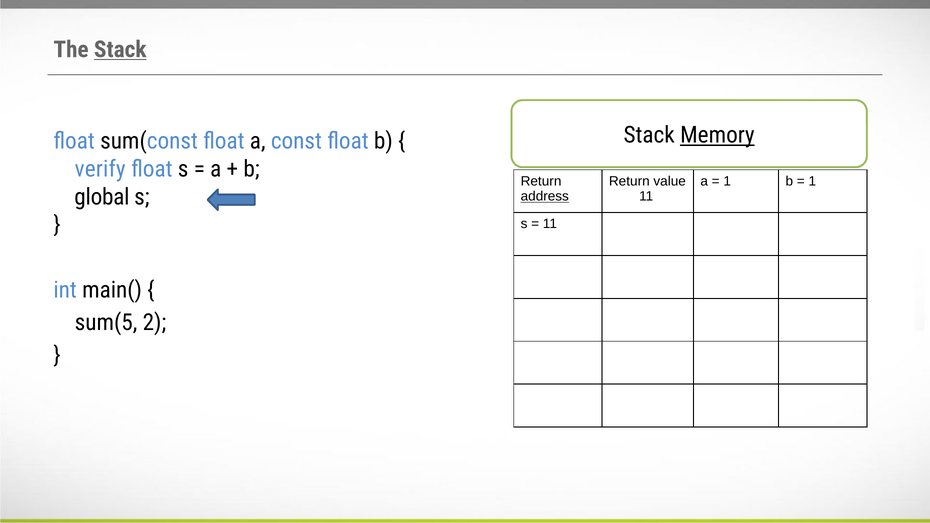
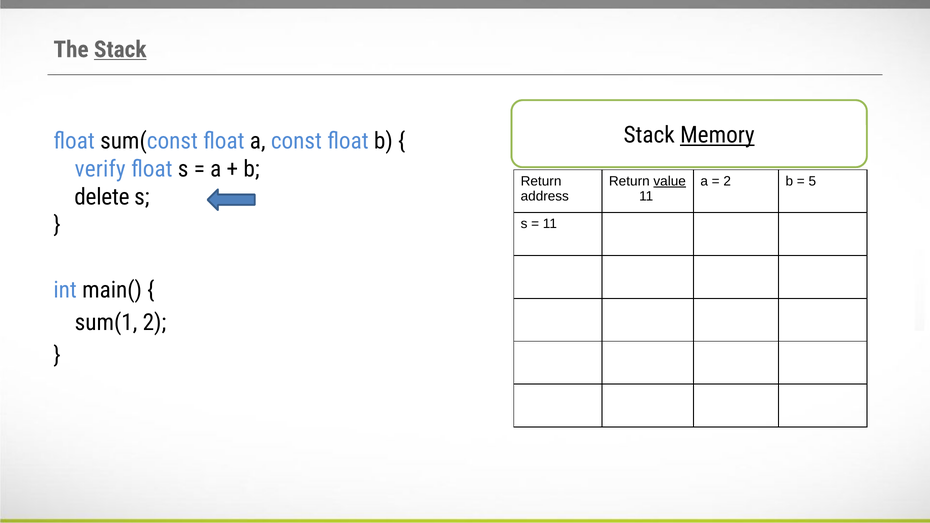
value underline: none -> present (670, 181)
1: 1 -> 2 (727, 181)
1: 1 -> 5 (812, 181)
global: global -> delete (102, 197)
address underline: present -> none (545, 196)
sum(5: sum(5 -> sum(1 (106, 322)
